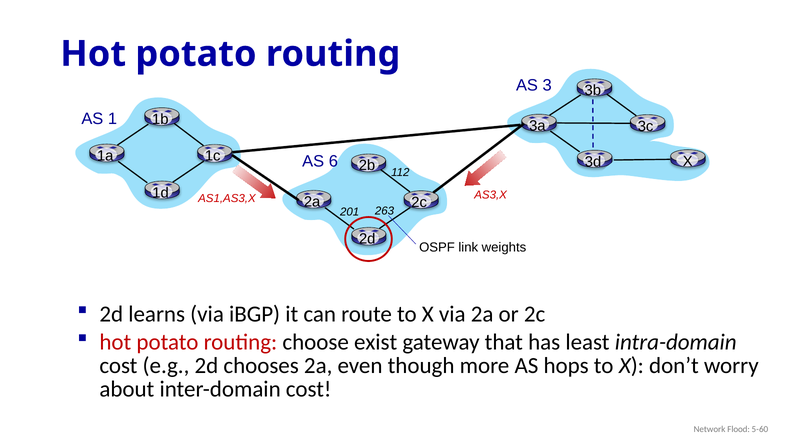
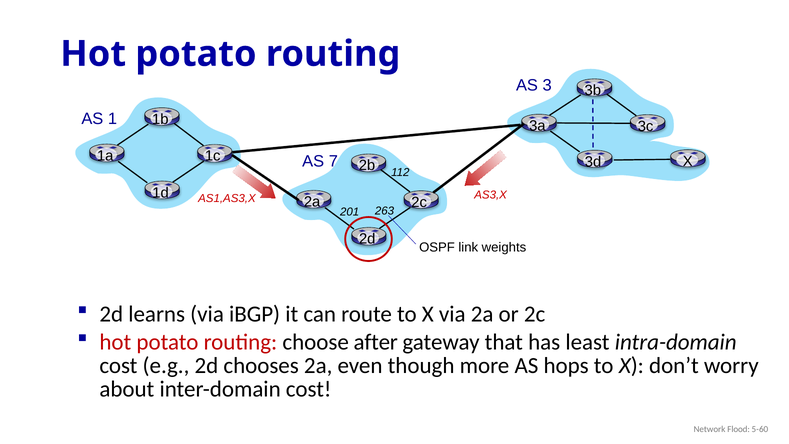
6: 6 -> 7 (333, 161)
exist: exist -> after (376, 342)
